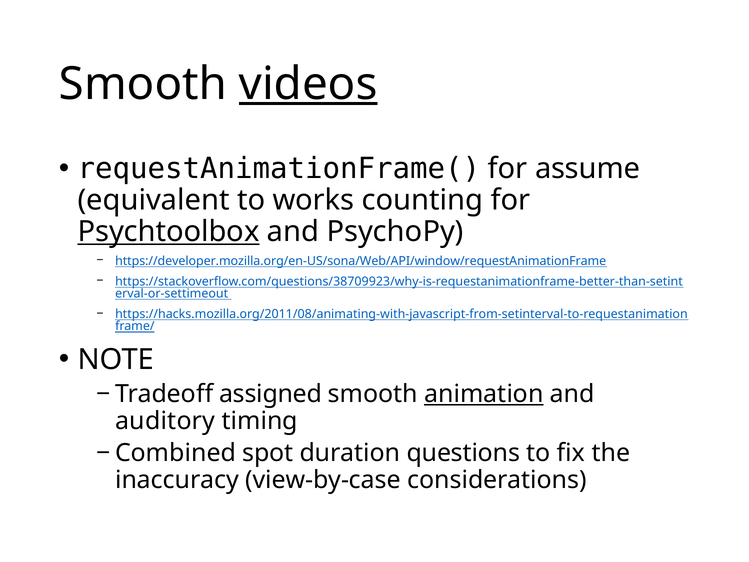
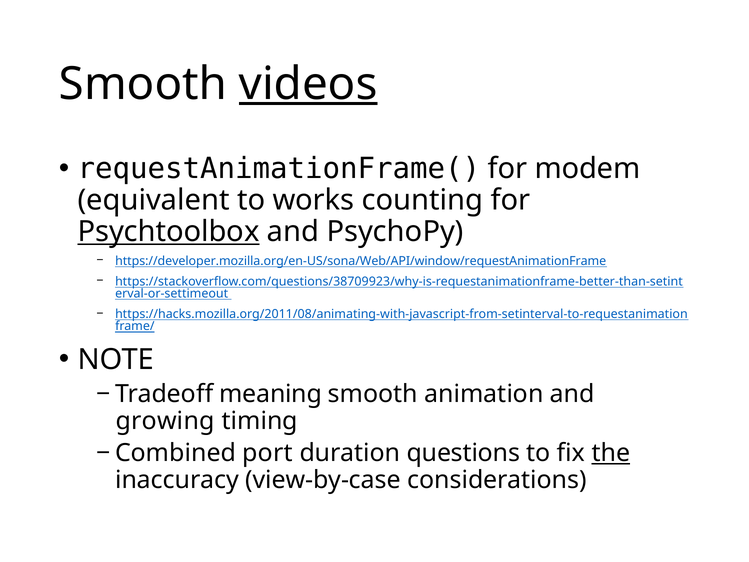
assume: assume -> modem (588, 169)
assigned: assigned -> meaning (271, 394)
animation underline: present -> none (484, 394)
auditory: auditory -> growing (165, 421)
spot: spot -> port (268, 453)
the underline: none -> present (611, 453)
